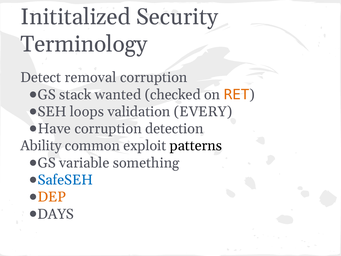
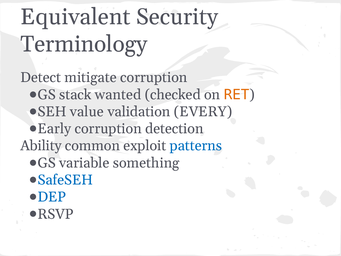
Inititalized: Inititalized -> Equivalent (75, 17)
removal: removal -> mitigate (91, 77)
loops: loops -> value (87, 112)
Have: Have -> Early (54, 129)
patterns colour: black -> blue (196, 146)
DEP colour: orange -> blue (52, 197)
DAYS: DAYS -> RSVP (56, 214)
